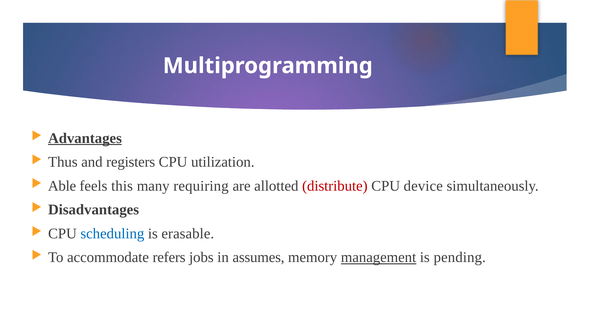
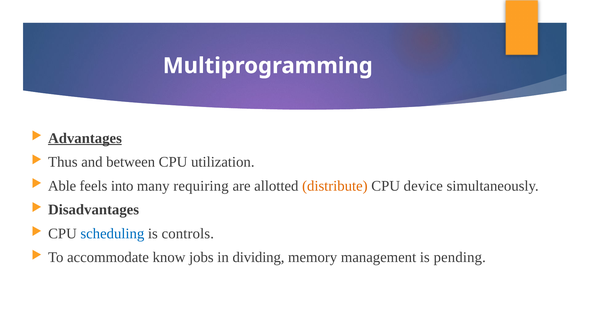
registers: registers -> between (131, 162)
this: this -> into (122, 186)
distribute colour: red -> orange (335, 186)
erasable: erasable -> controls (188, 233)
refers: refers -> know (169, 257)
assumes: assumes -> dividing (258, 257)
management underline: present -> none (379, 257)
